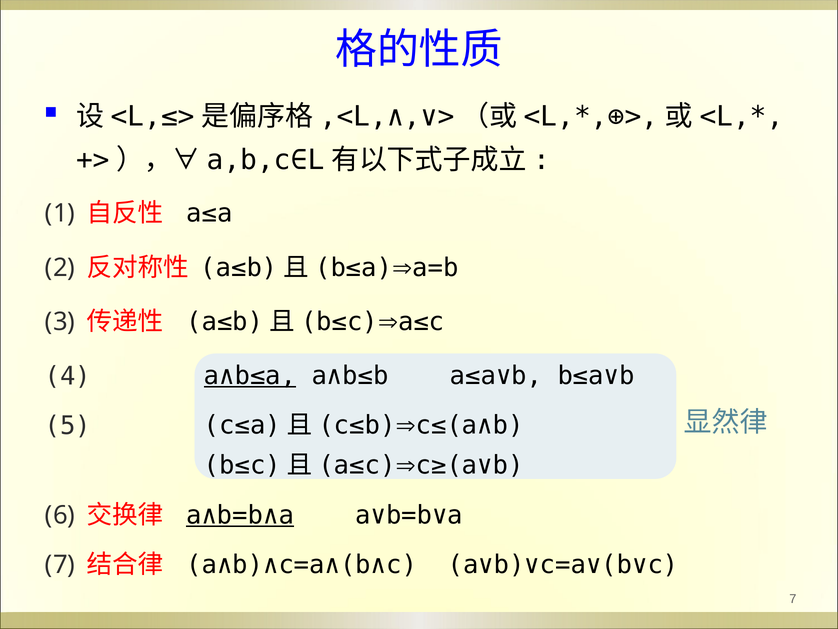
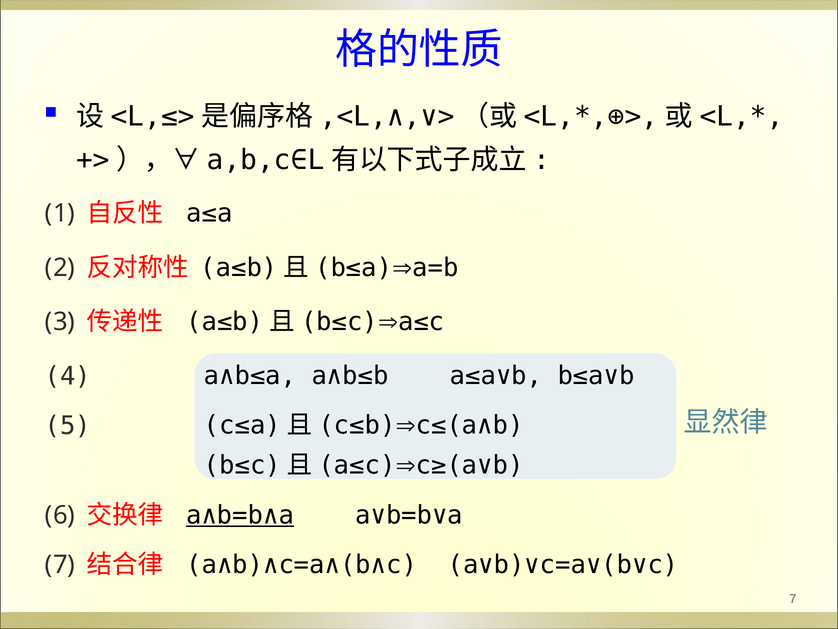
a∧b≤a underline: present -> none (250, 376)
